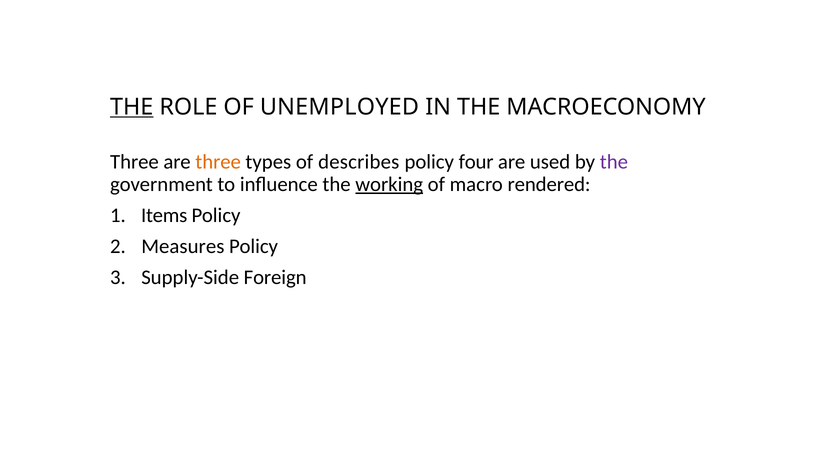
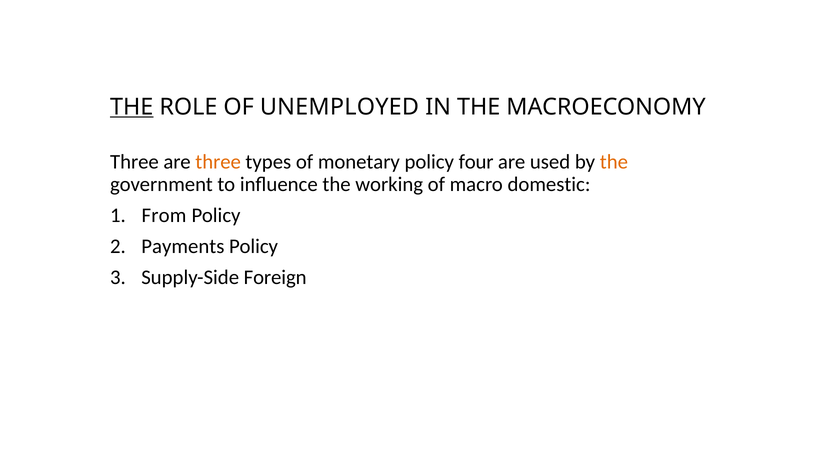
describes: describes -> monetary (359, 162)
the colour: purple -> orange (614, 162)
working underline: present -> none (389, 185)
rendered: rendered -> domestic (549, 185)
Items: Items -> From (164, 216)
Measures: Measures -> Payments (183, 247)
